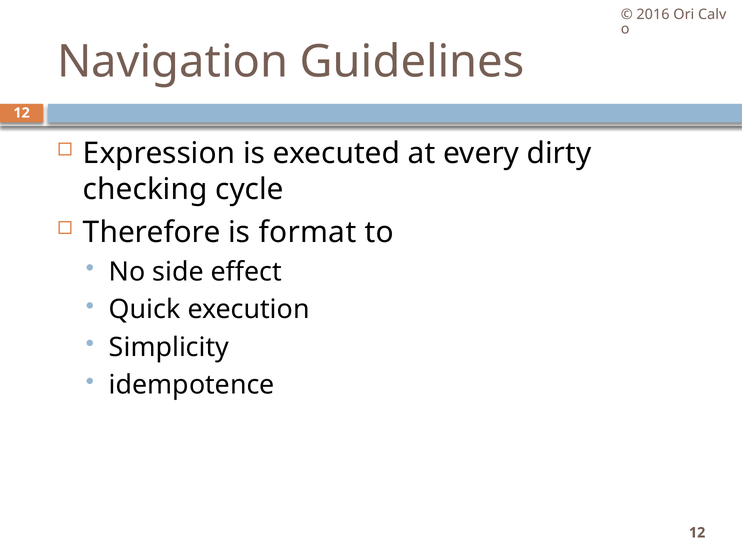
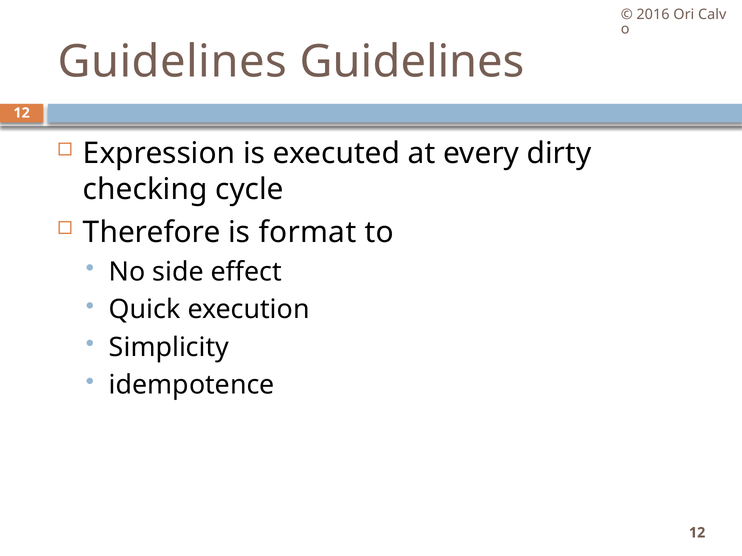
Navigation: Navigation -> Guidelines (172, 62)
